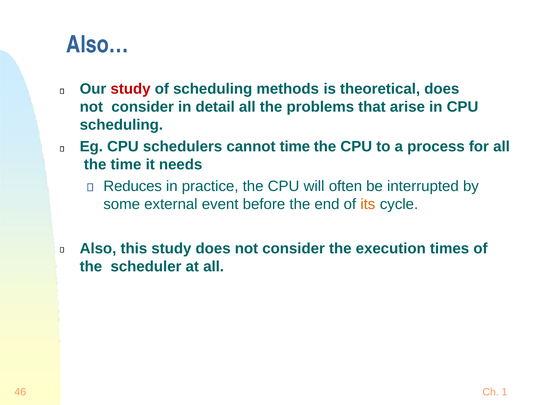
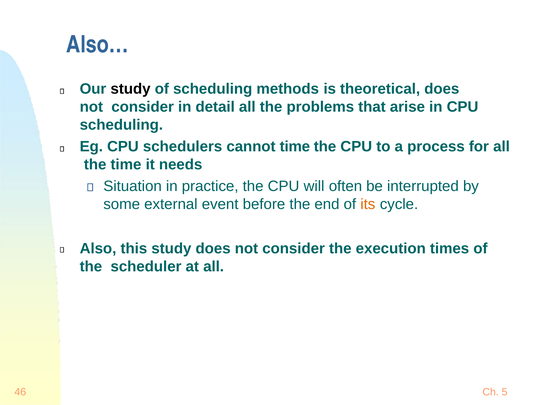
study colour: red -> black (131, 89)
Reduces: Reduces -> Situation (133, 186)
1: 1 -> 5 (505, 392)
